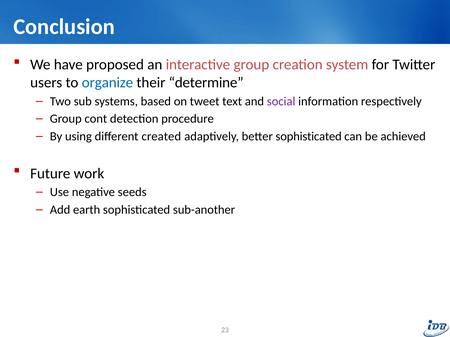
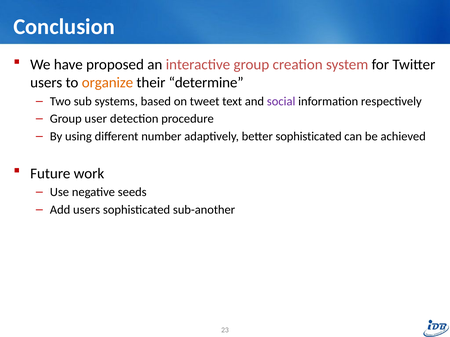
organize colour: blue -> orange (108, 83)
cont: cont -> user (96, 119)
created: created -> number (161, 136)
Add earth: earth -> users (87, 210)
